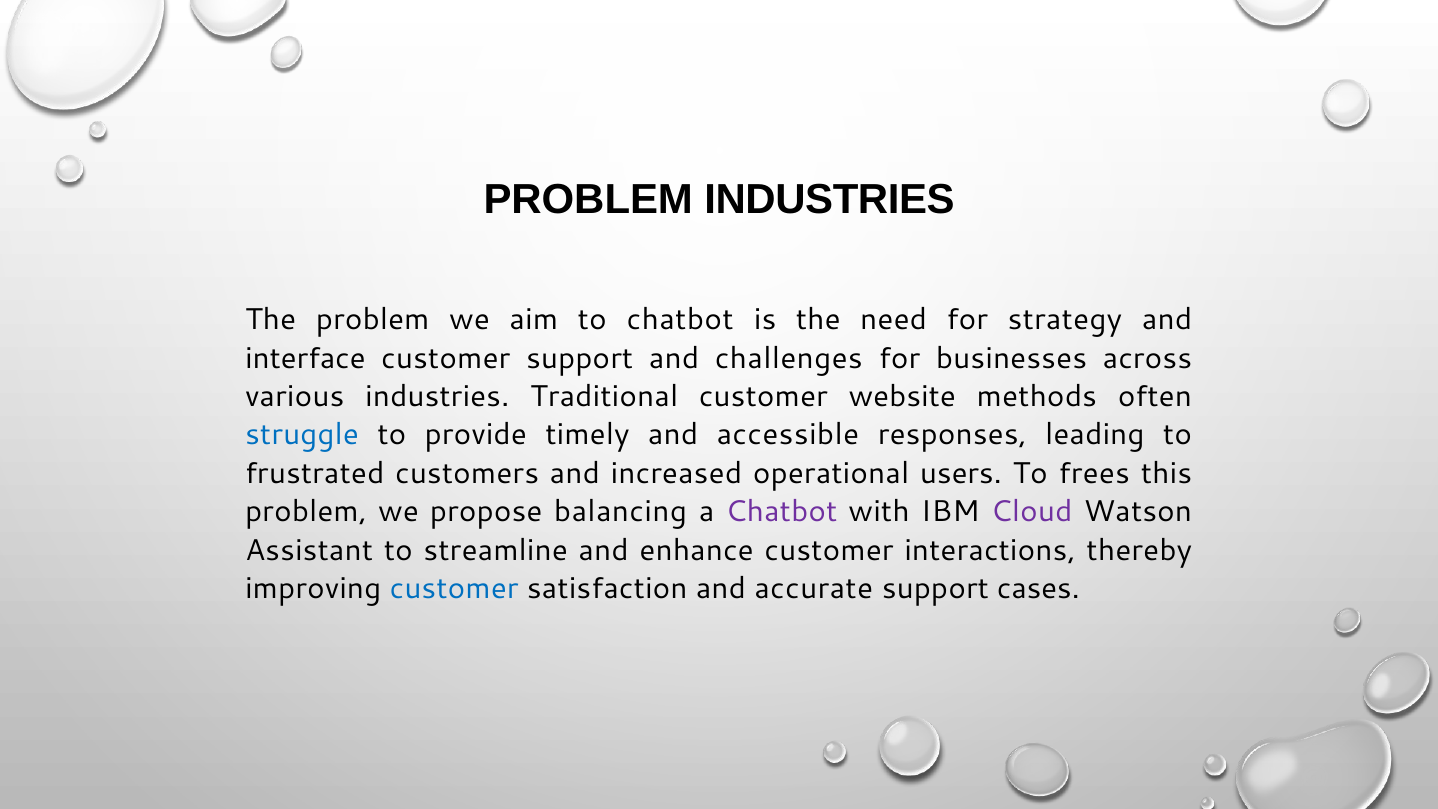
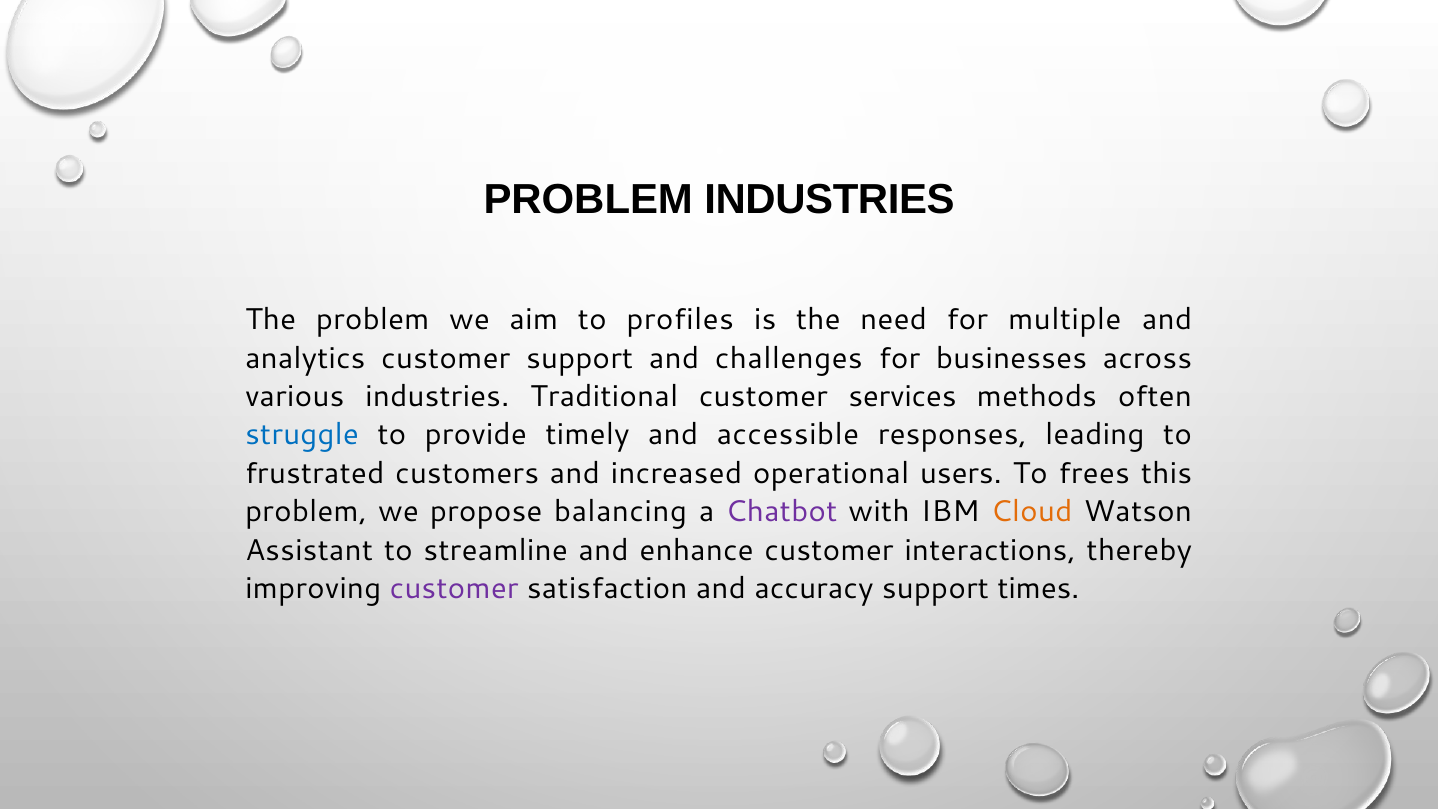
to chatbot: chatbot -> profiles (680, 320)
strategy: strategy -> multiple (1065, 320)
interface: interface -> analytics (305, 358)
website: website -> services (902, 397)
Cloud colour: purple -> orange (1032, 512)
customer colour: blue -> purple (454, 589)
accurate: accurate -> accuracy (814, 589)
cases: cases -> times (1038, 589)
